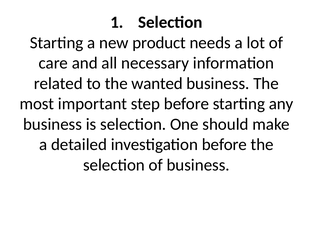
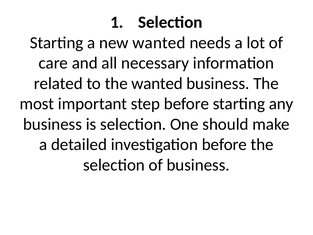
new product: product -> wanted (159, 43)
